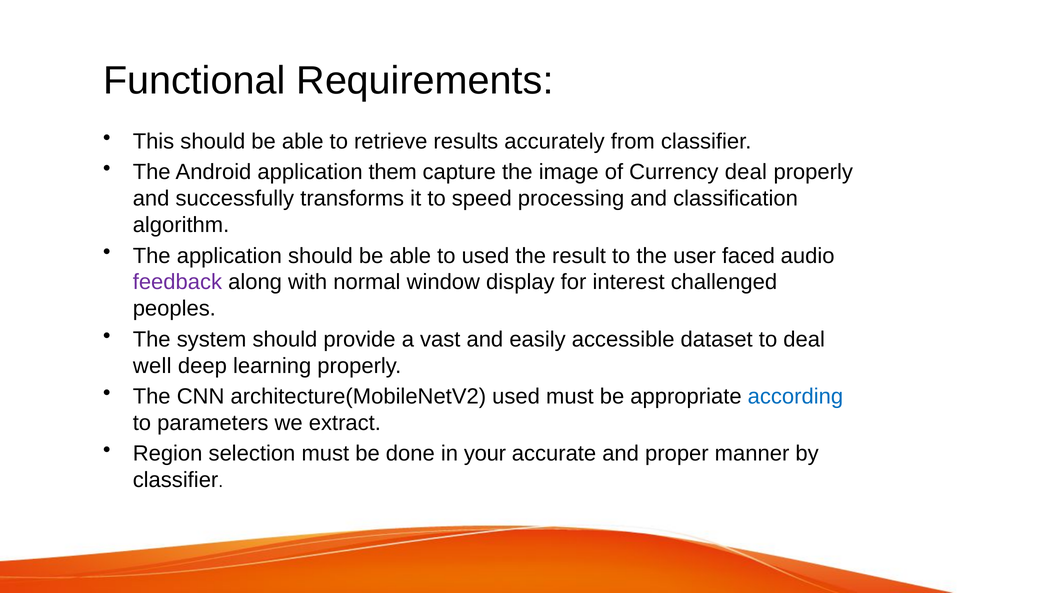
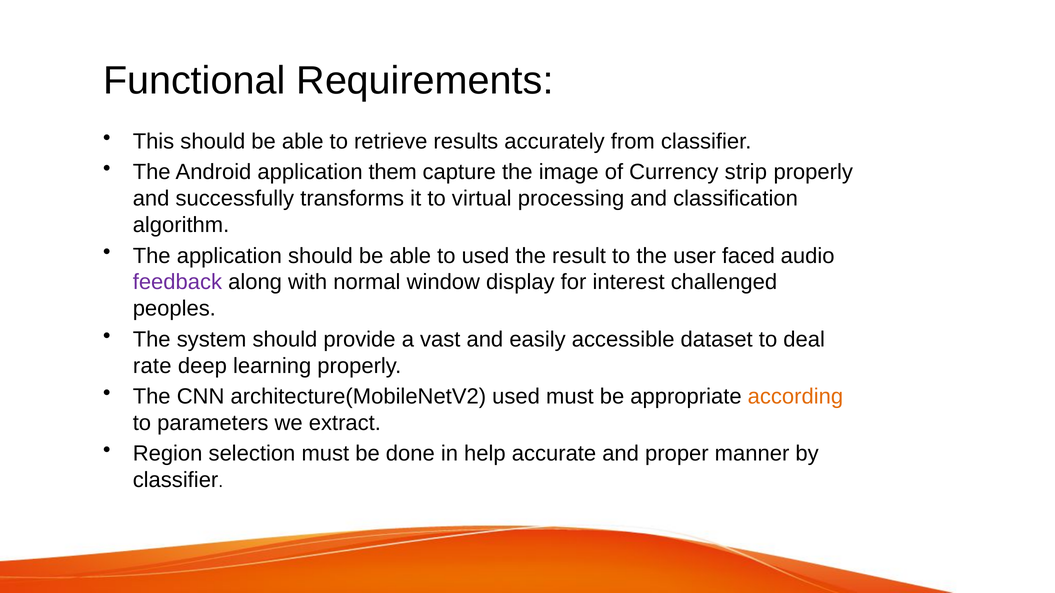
Currency deal: deal -> strip (746, 172)
speed: speed -> virtual (482, 199)
well: well -> rate (152, 366)
according colour: blue -> orange (795, 397)
your: your -> help (485, 454)
